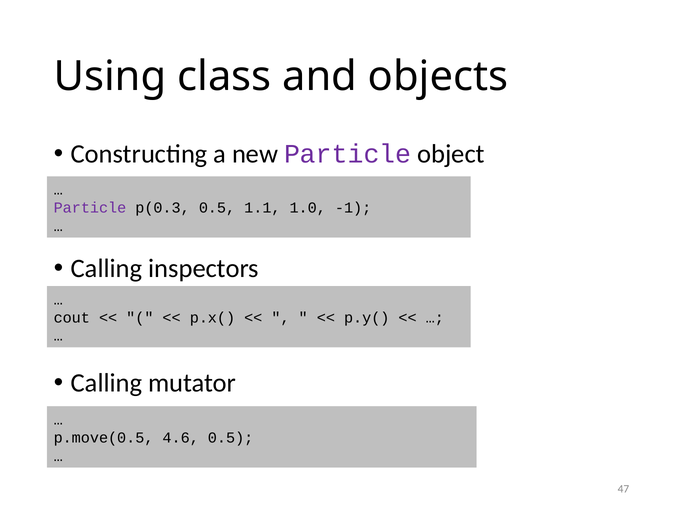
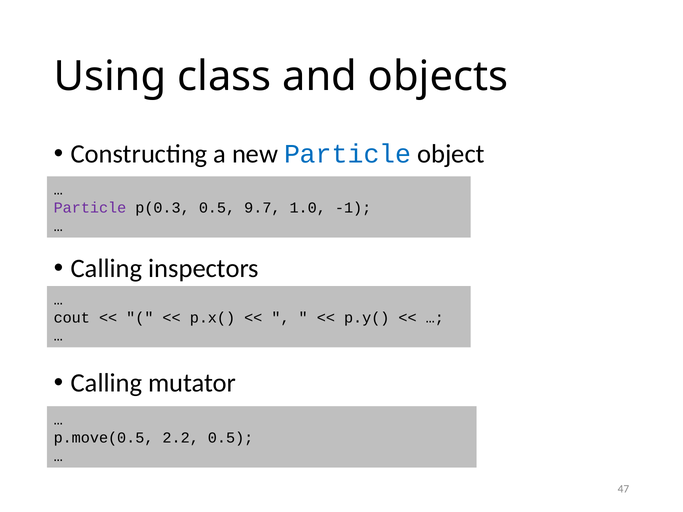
Particle colour: purple -> blue (348, 154)
1.1: 1.1 -> 9.7 (262, 208)
4.6: 4.6 -> 2.2 (181, 438)
